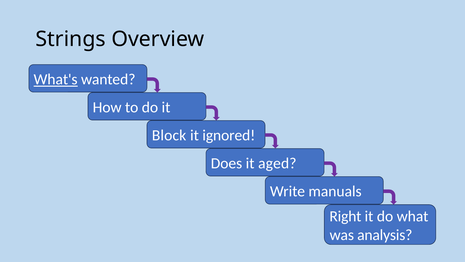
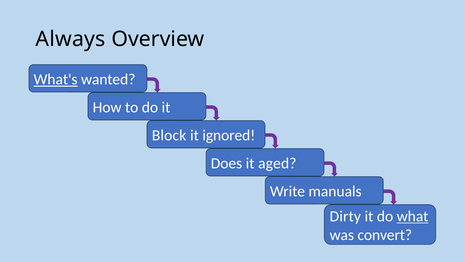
Strings: Strings -> Always (71, 39)
Right: Right -> Dirty (345, 216)
what underline: none -> present (413, 216)
analysis: analysis -> convert (385, 235)
